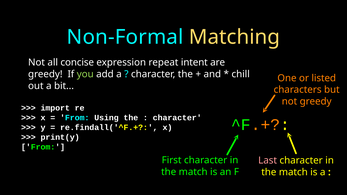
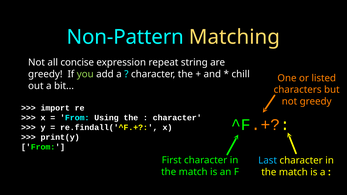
Non-Formal: Non-Formal -> Non-Pattern (125, 37)
intent: intent -> string (194, 62)
Last colour: pink -> light blue (268, 161)
